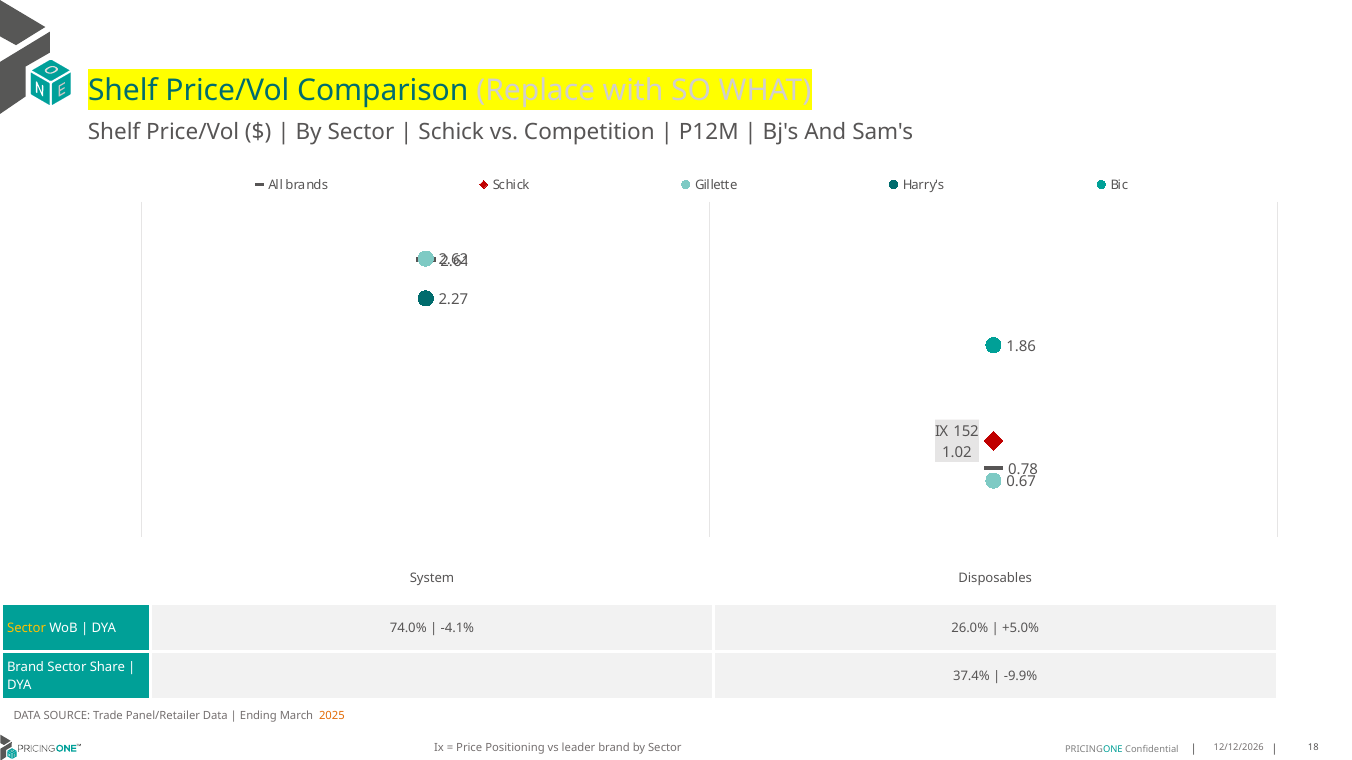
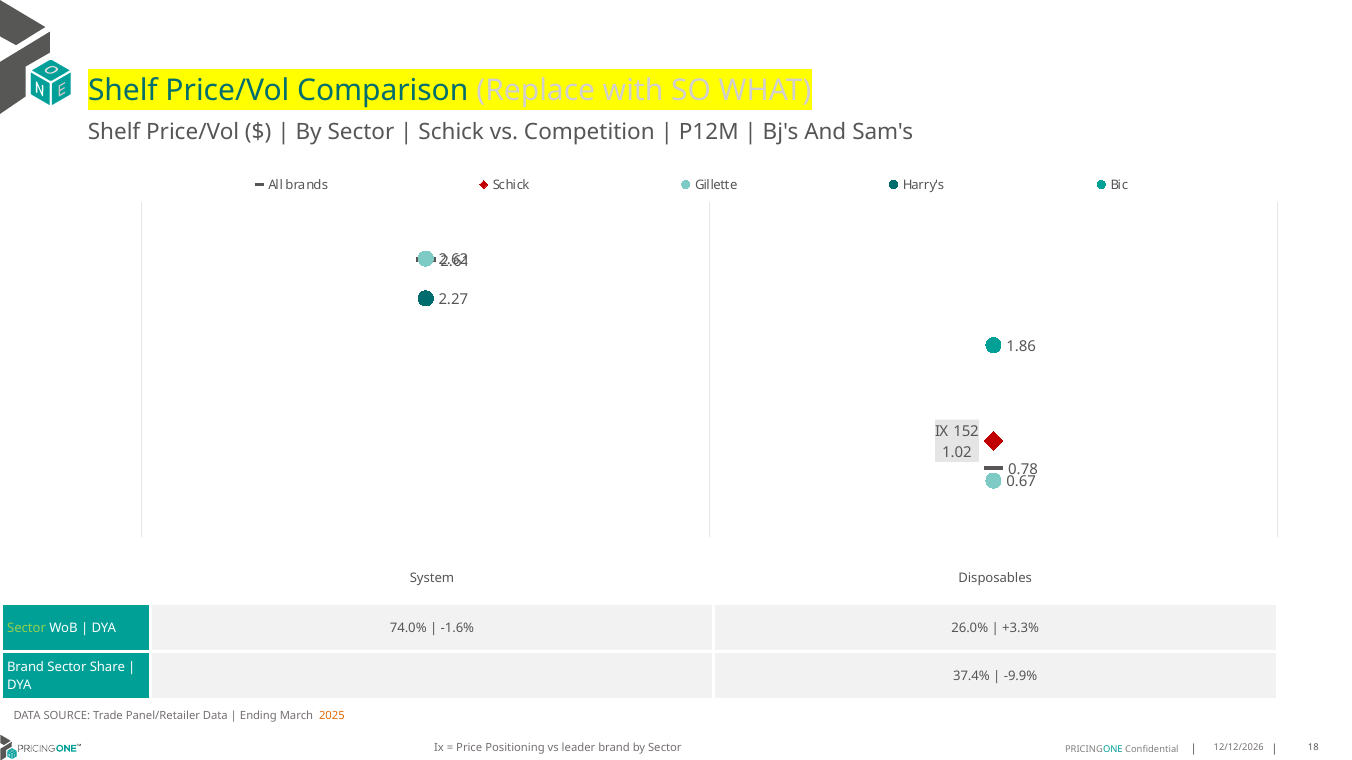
Sector colour: yellow -> light green (27, 629)
-4.1%: -4.1% -> -1.6% (457, 629)
+5.0%: +5.0% -> +3.3% (1021, 629)
